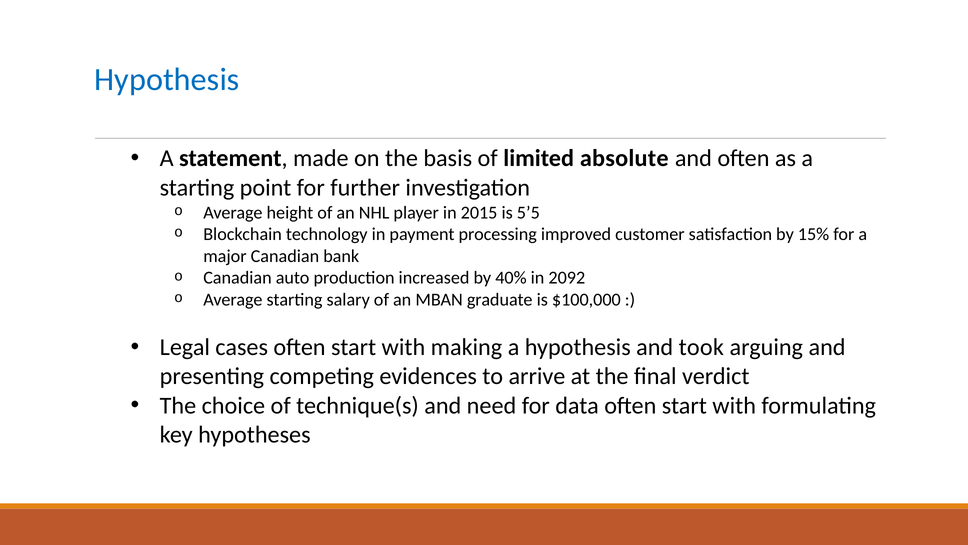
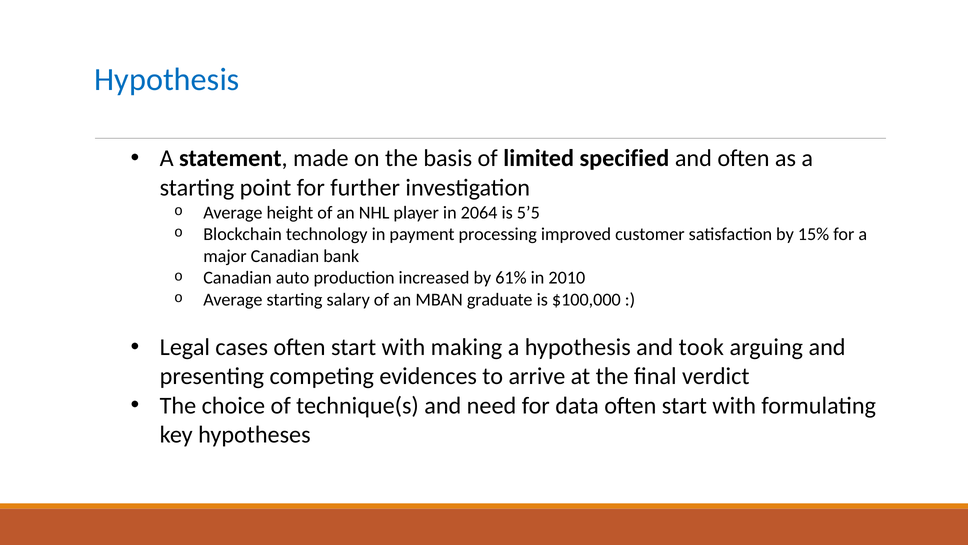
absolute: absolute -> specified (624, 158)
2015: 2015 -> 2064 (479, 212)
40%: 40% -> 61% (511, 278)
2092: 2092 -> 2010 (567, 278)
